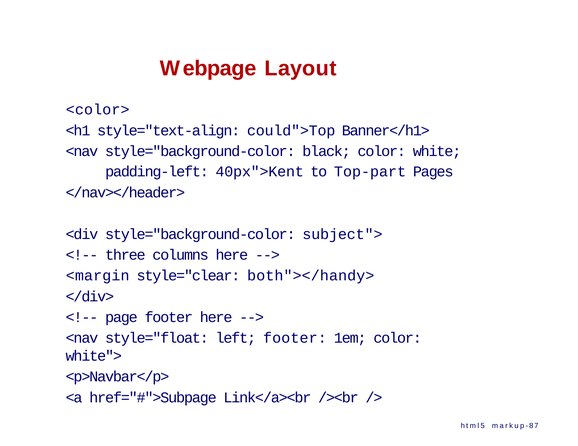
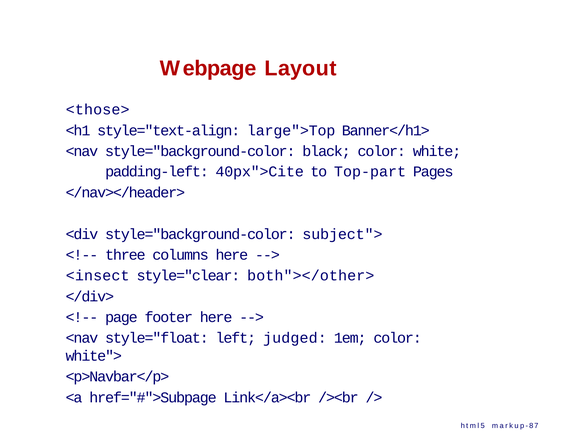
<color>: <color> -> <those> (98, 110)
could">Top: could">Top -> large">Top (291, 131)
40px">Kent: 40px">Kent -> 40px">Cite (260, 172)
<margin: <margin -> <insect (98, 276)
both"></handy>: both"></handy> -> both"></other> (311, 276)
left footer: footer -> judged (295, 338)
